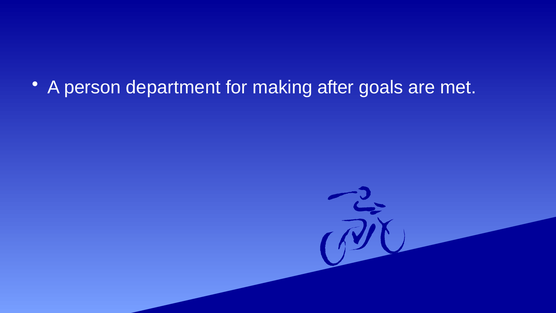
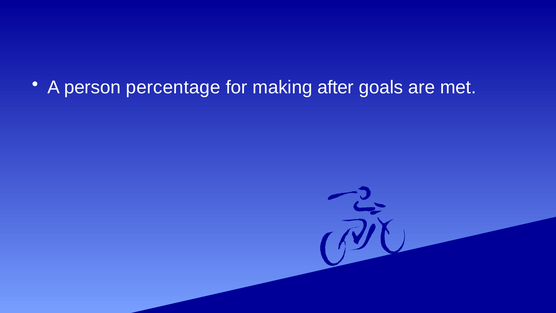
department: department -> percentage (173, 87)
